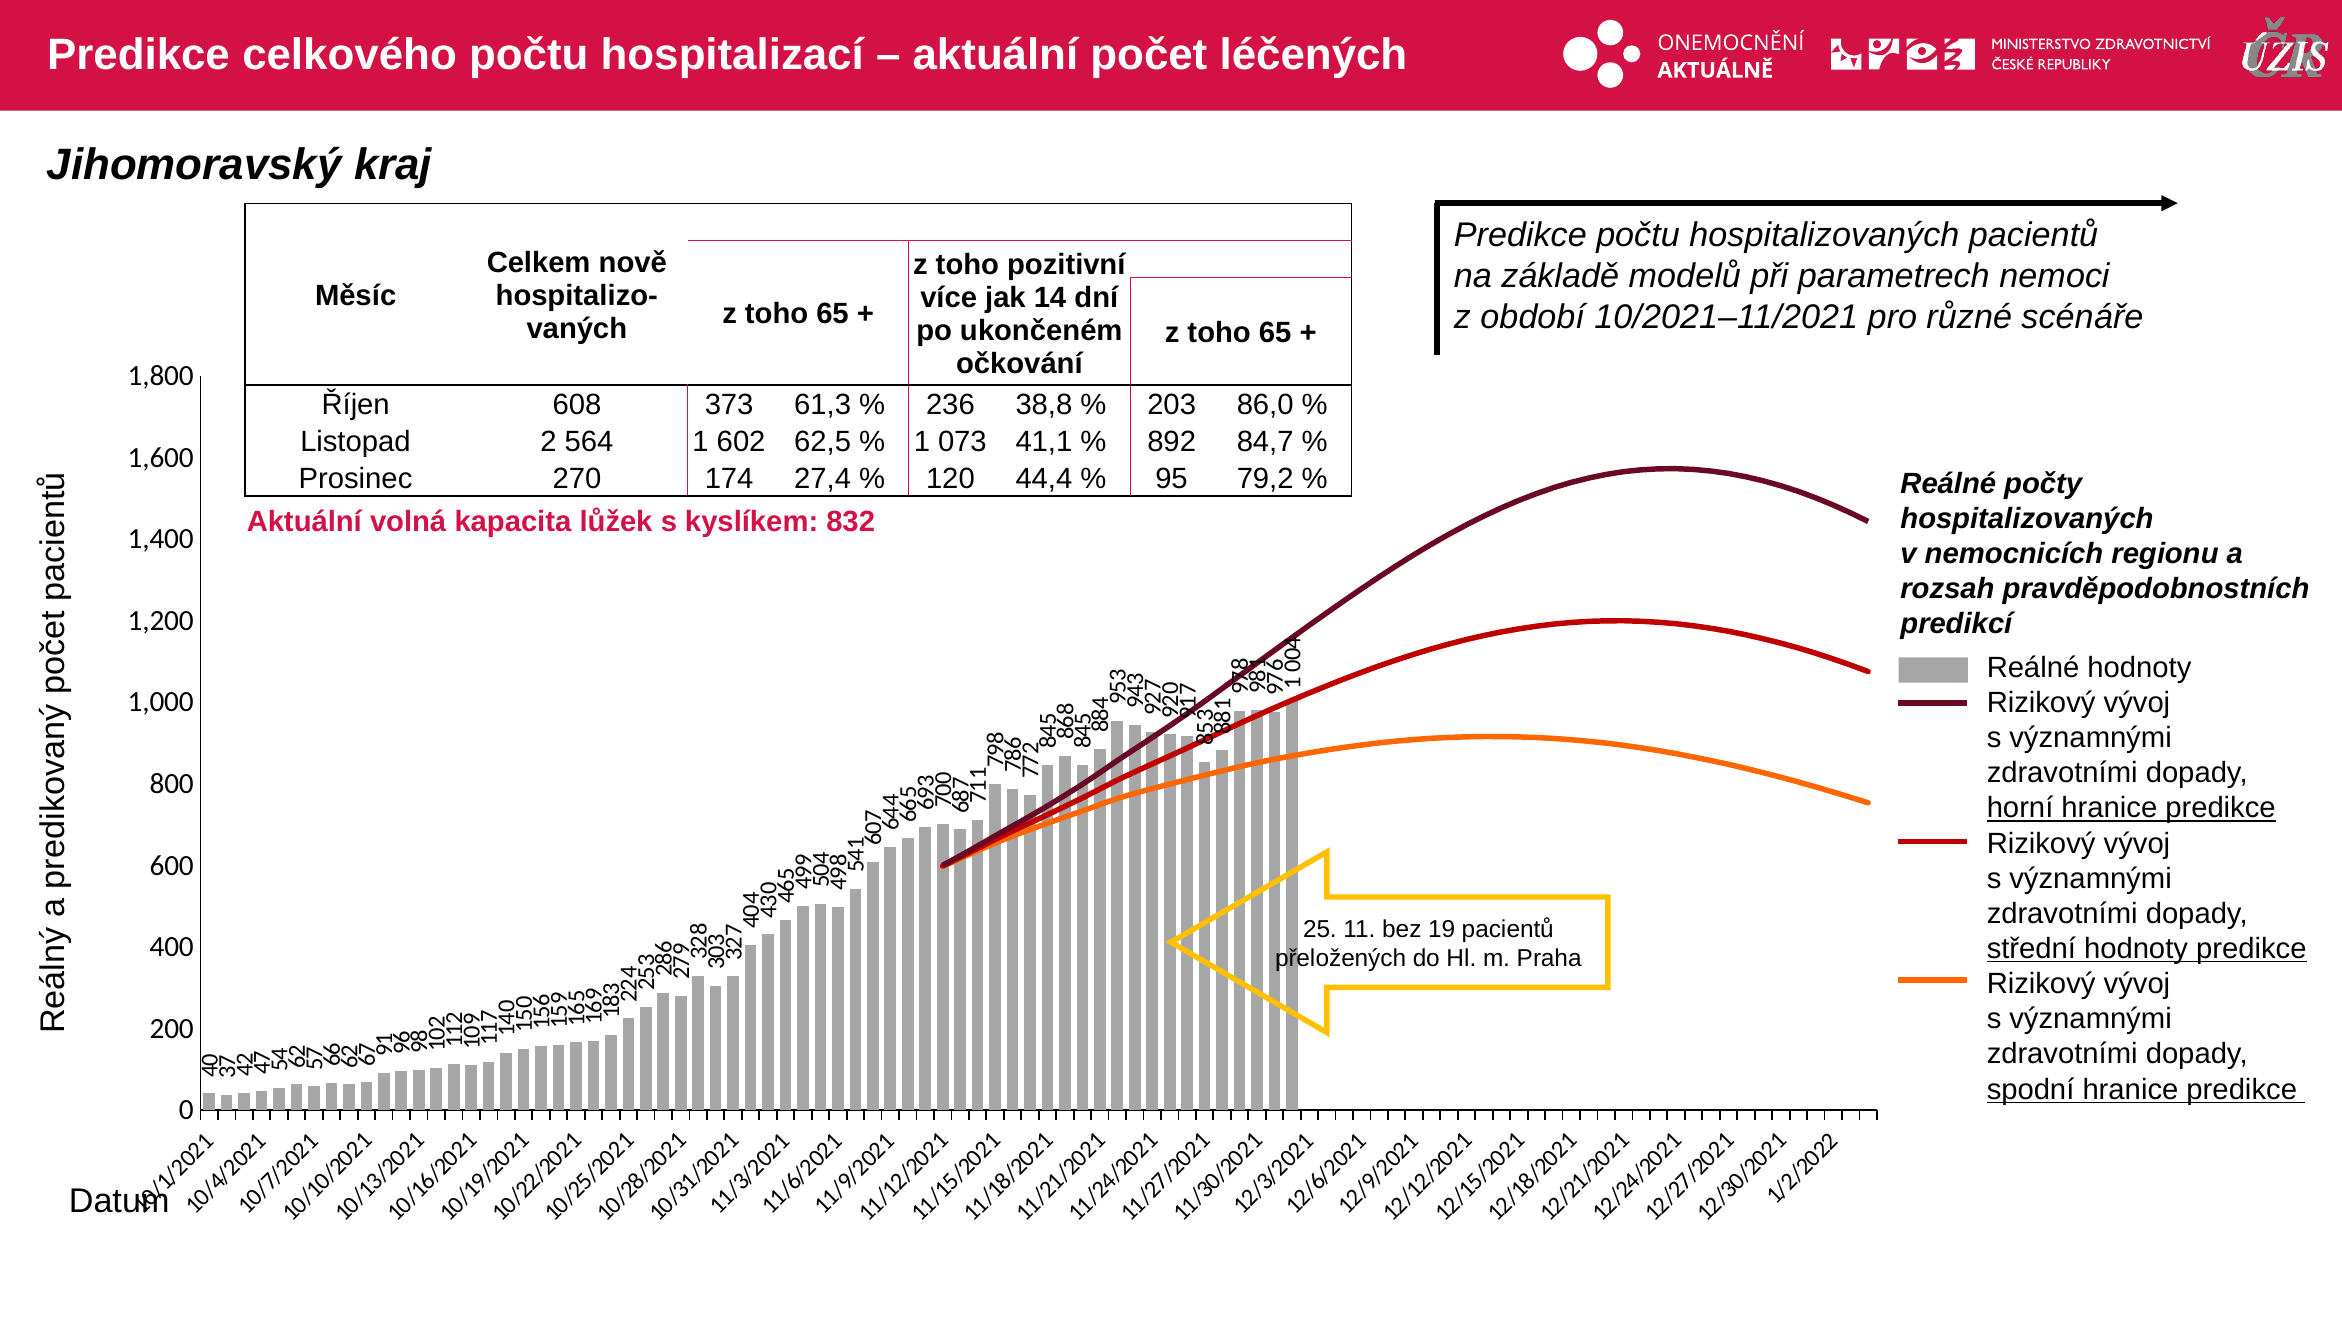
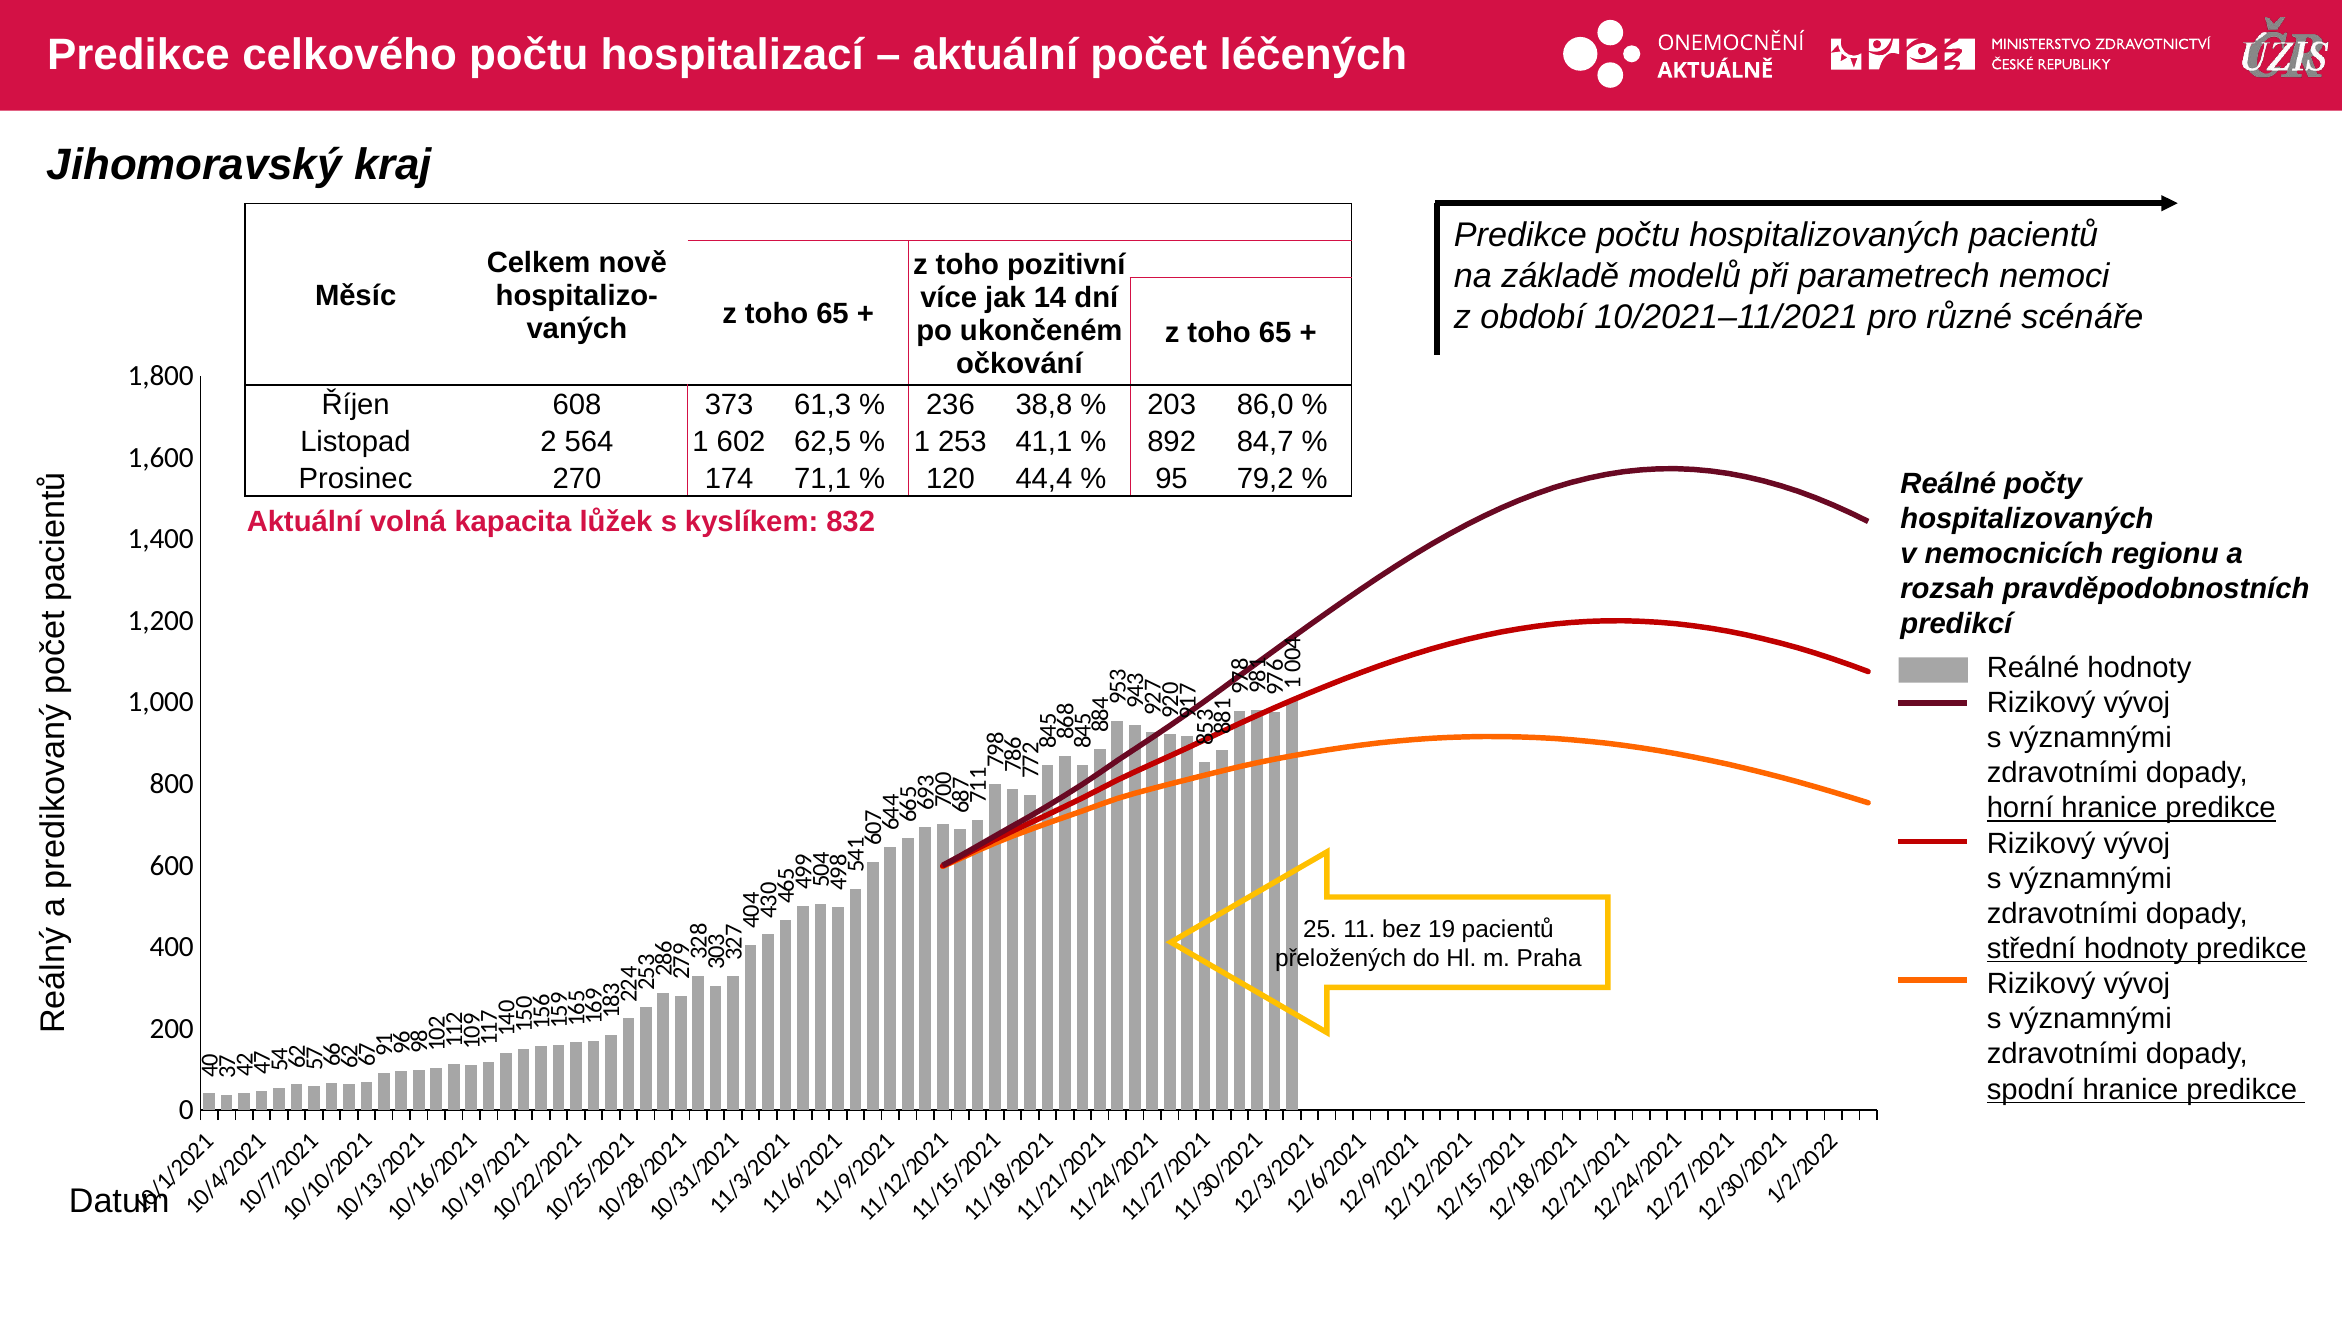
073: 073 -> 253 (962, 442)
27,4: 27,4 -> 71,1 (823, 479)
